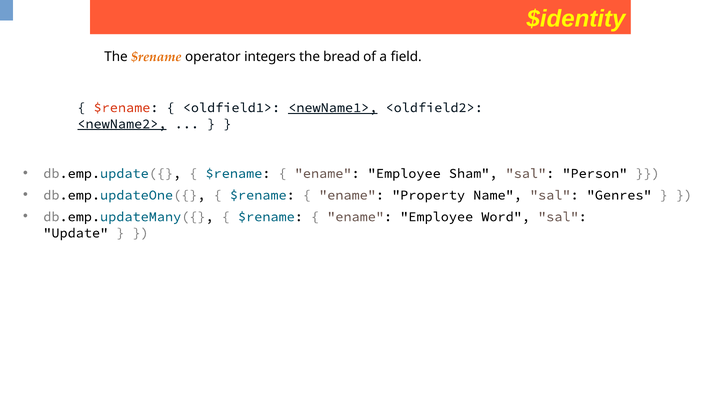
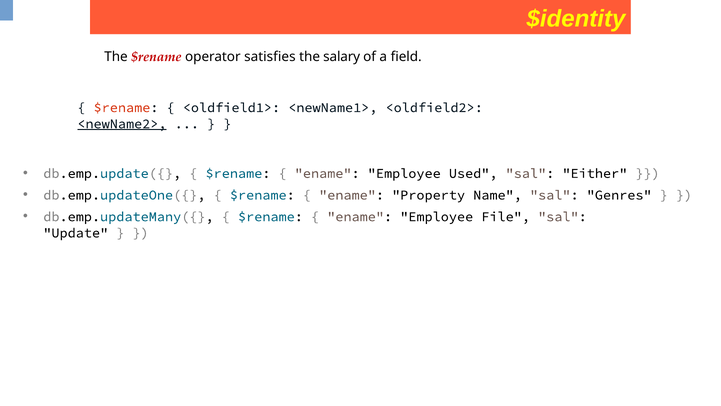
$rename colour: orange -> red (156, 57)
integers: integers -> satisfies (270, 57)
bread: bread -> salary (342, 57)
<newName1> underline: present -> none (333, 107)
Sham: Sham -> Used (473, 173)
Person: Person -> Either (595, 173)
Word: Word -> File (506, 216)
